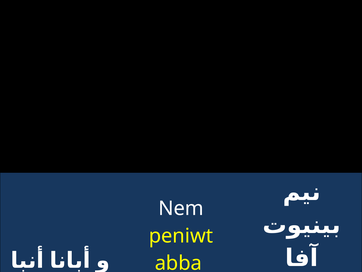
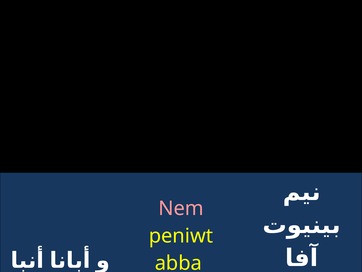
Nem colour: white -> pink (181, 208)
